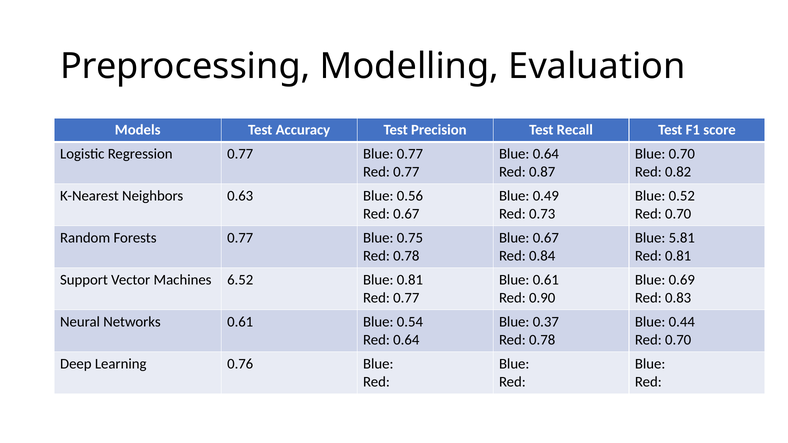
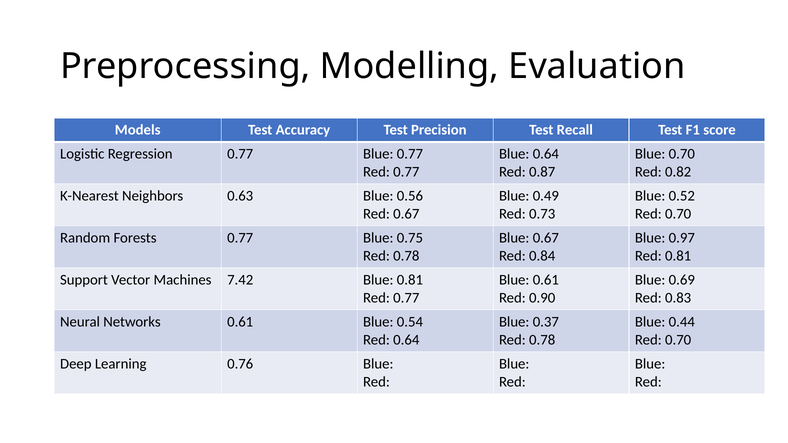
5.81: 5.81 -> 0.97 (682, 238)
6.52: 6.52 -> 7.42 (240, 280)
